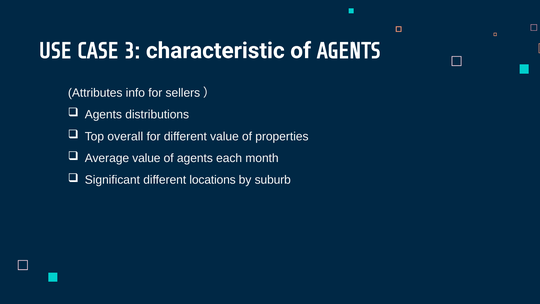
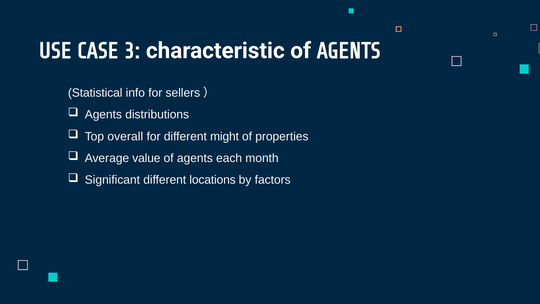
Attributes: Attributes -> Statistical (95, 93)
different value: value -> might (225, 136)
suburb: suburb -> factors (273, 180)
